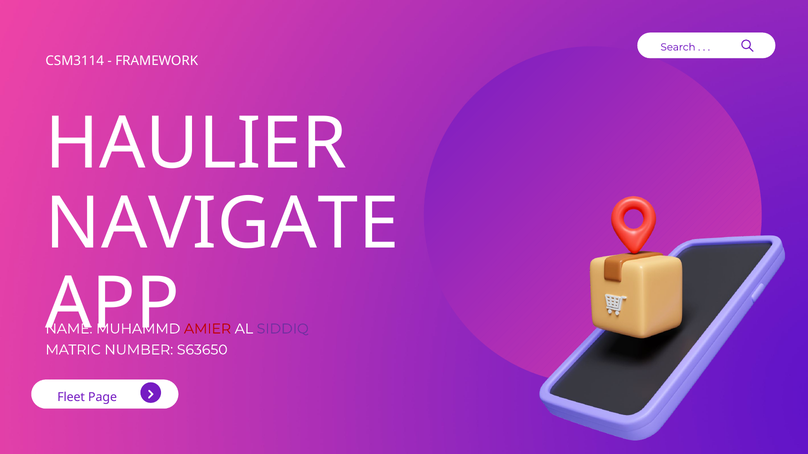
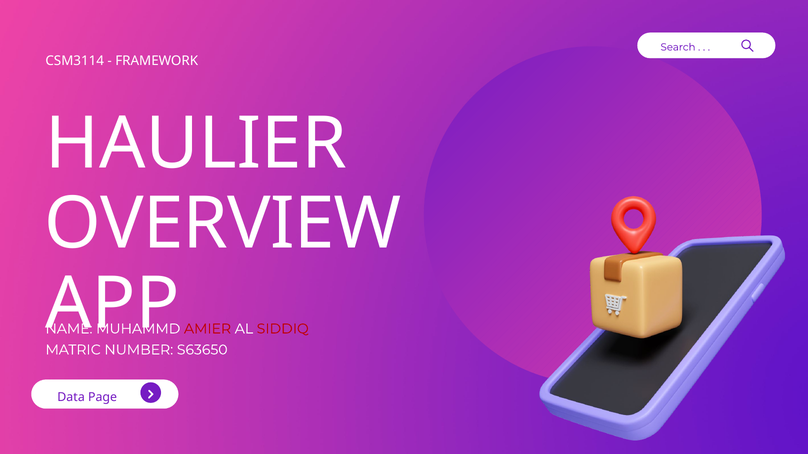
NAVIGATE: NAVIGATE -> OVERVIEW (223, 224)
SIDDIQ colour: purple -> red (283, 329)
Fleet: Fleet -> Data (71, 398)
